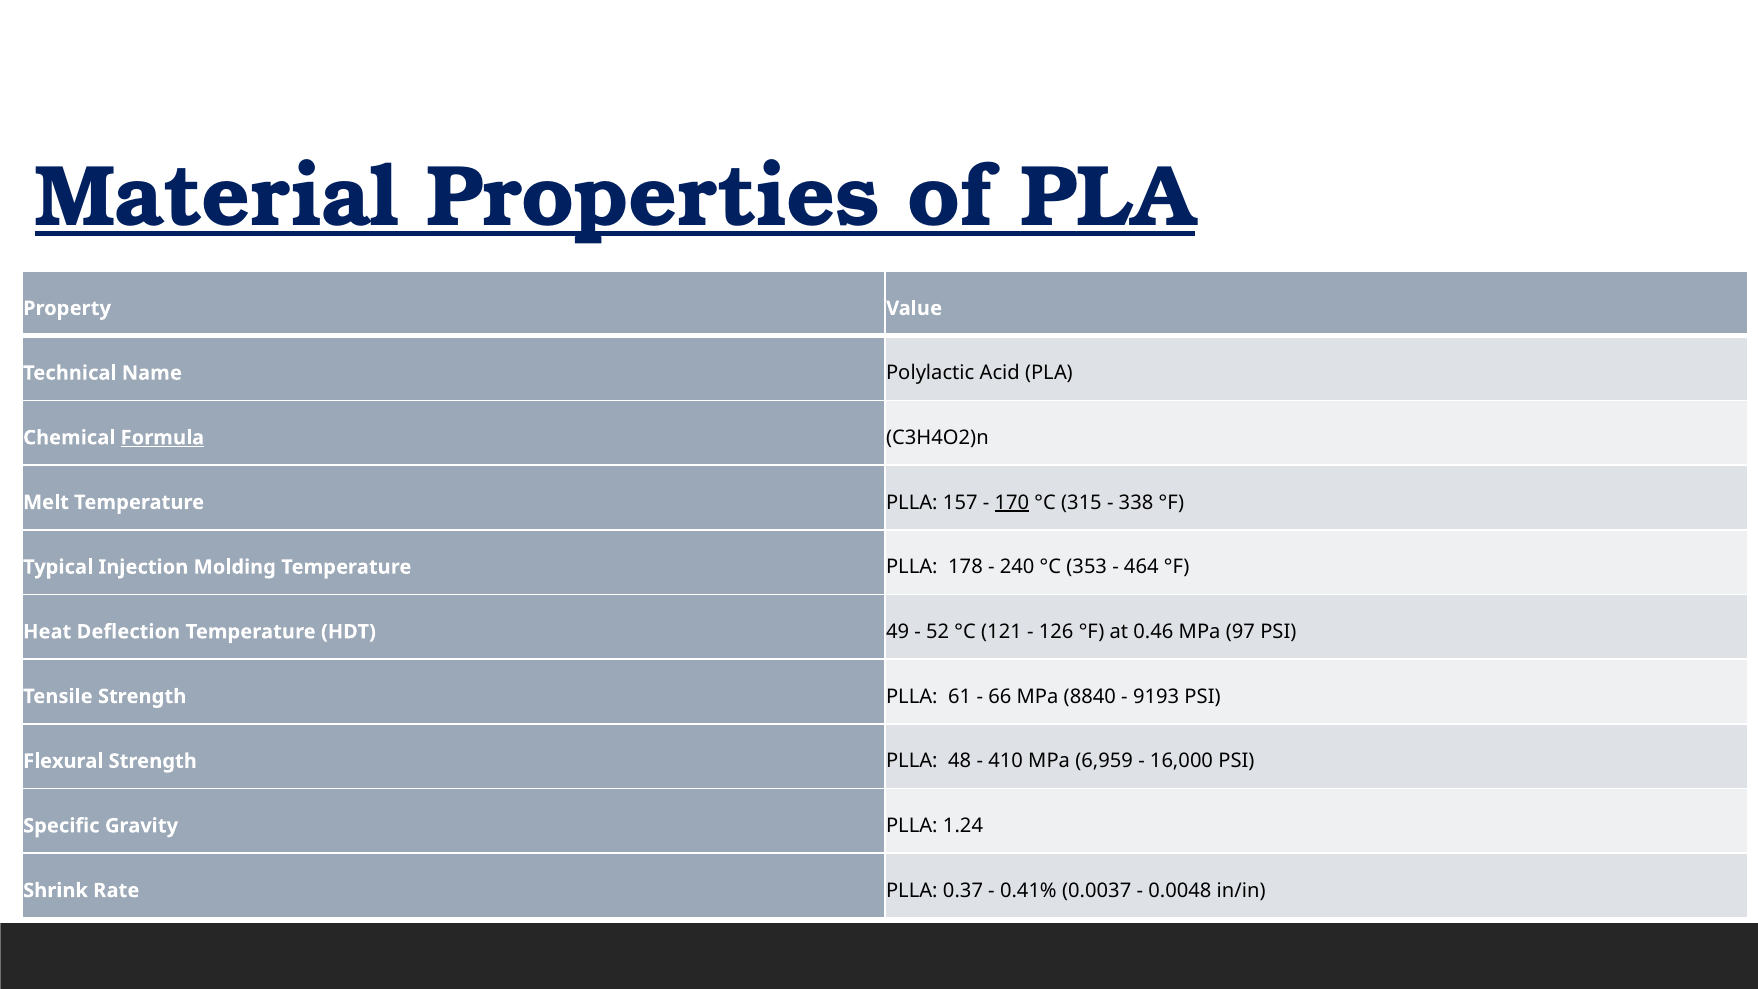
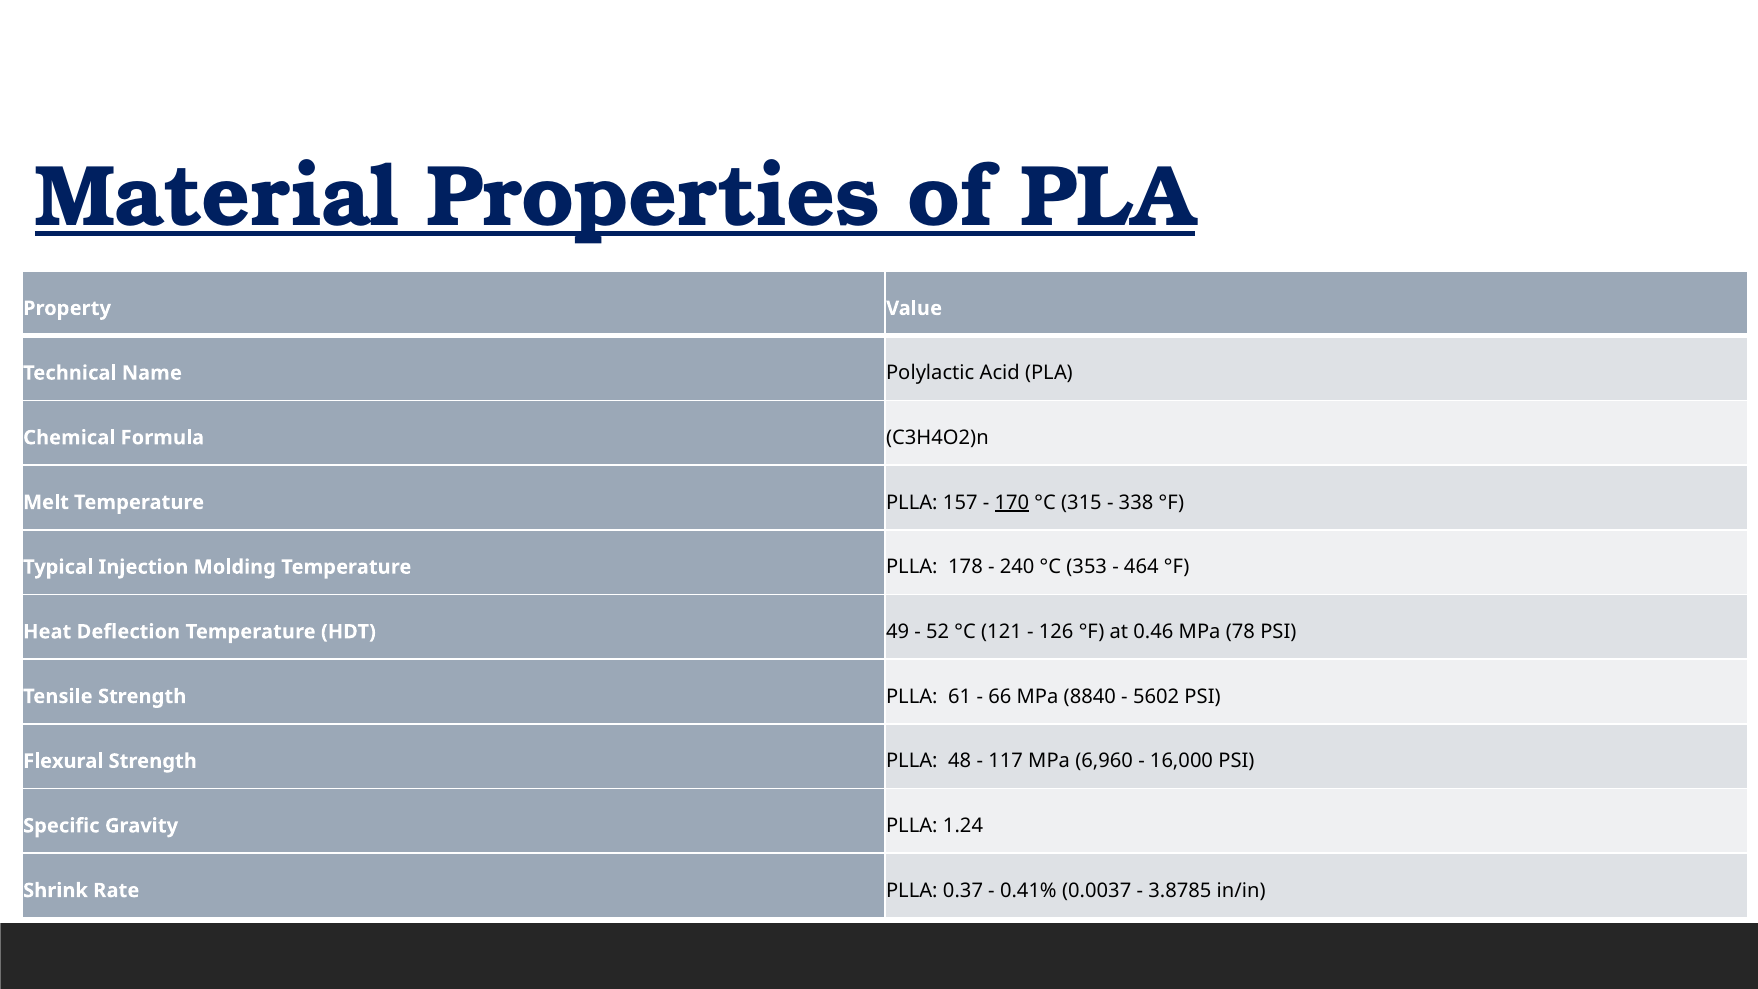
Formula underline: present -> none (162, 438)
97: 97 -> 78 (1240, 632)
9193: 9193 -> 5602 (1156, 696)
410: 410 -> 117 (1006, 761)
6,959: 6,959 -> 6,960 (1104, 761)
0.0048: 0.0048 -> 3.8785 (1180, 890)
